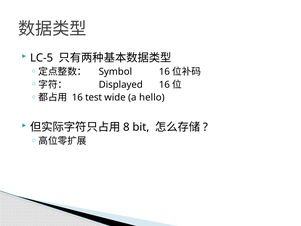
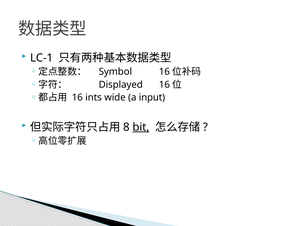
LC-5: LC-5 -> LC-1 (42, 58)
test: test -> ints (94, 97)
hello: hello -> input (152, 97)
bit underline: none -> present (141, 127)
